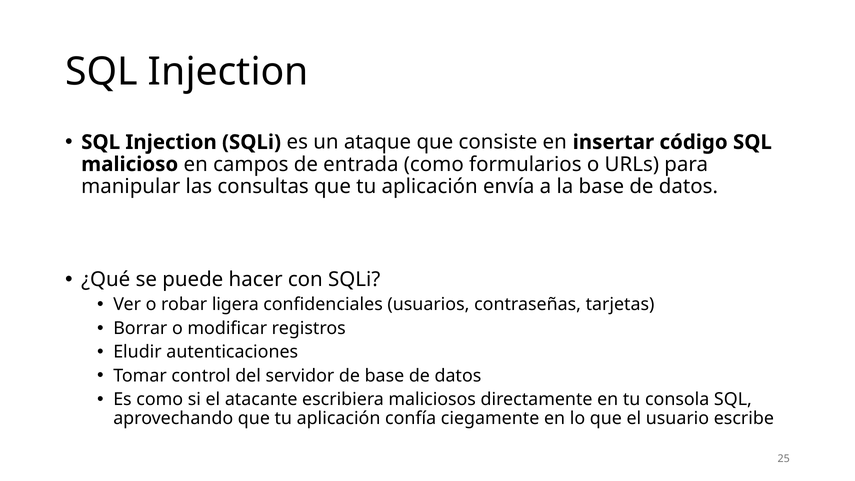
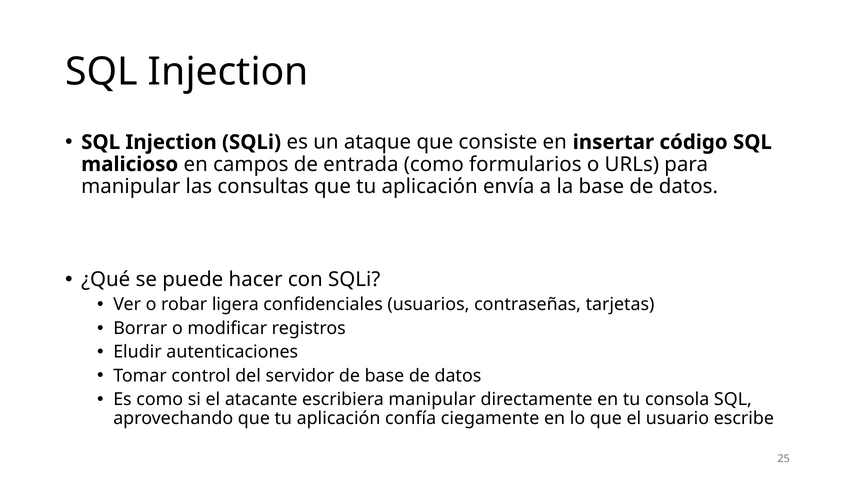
escribiera maliciosos: maliciosos -> manipular (432, 399)
